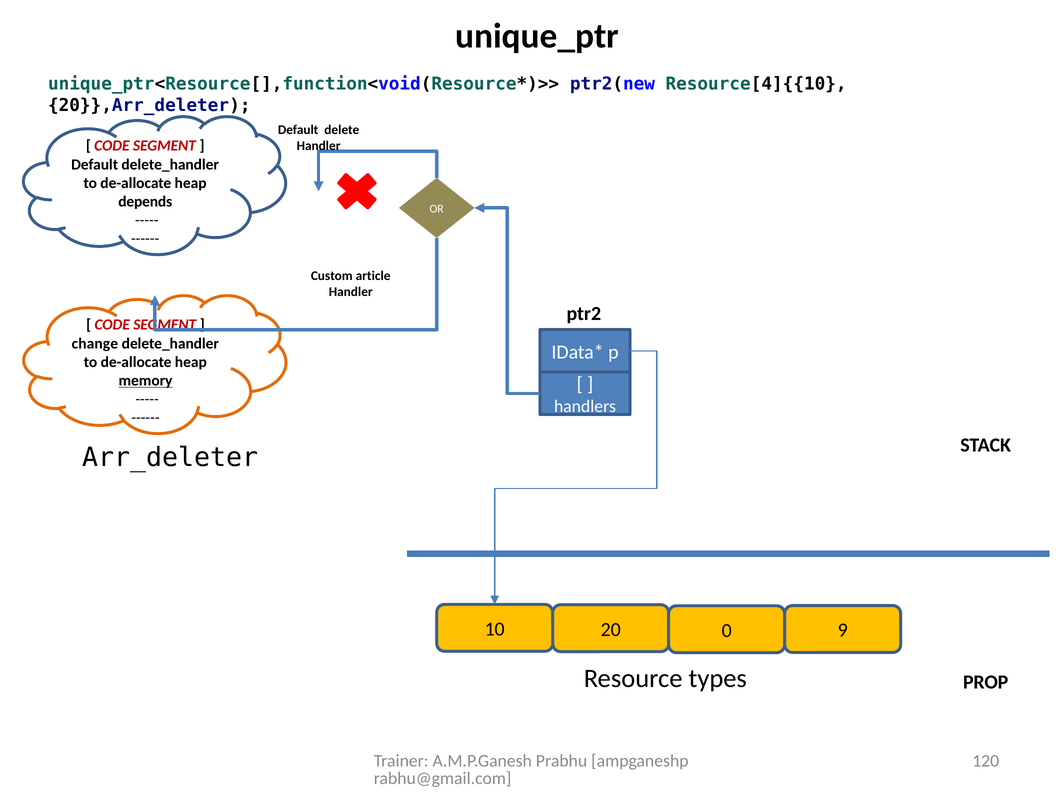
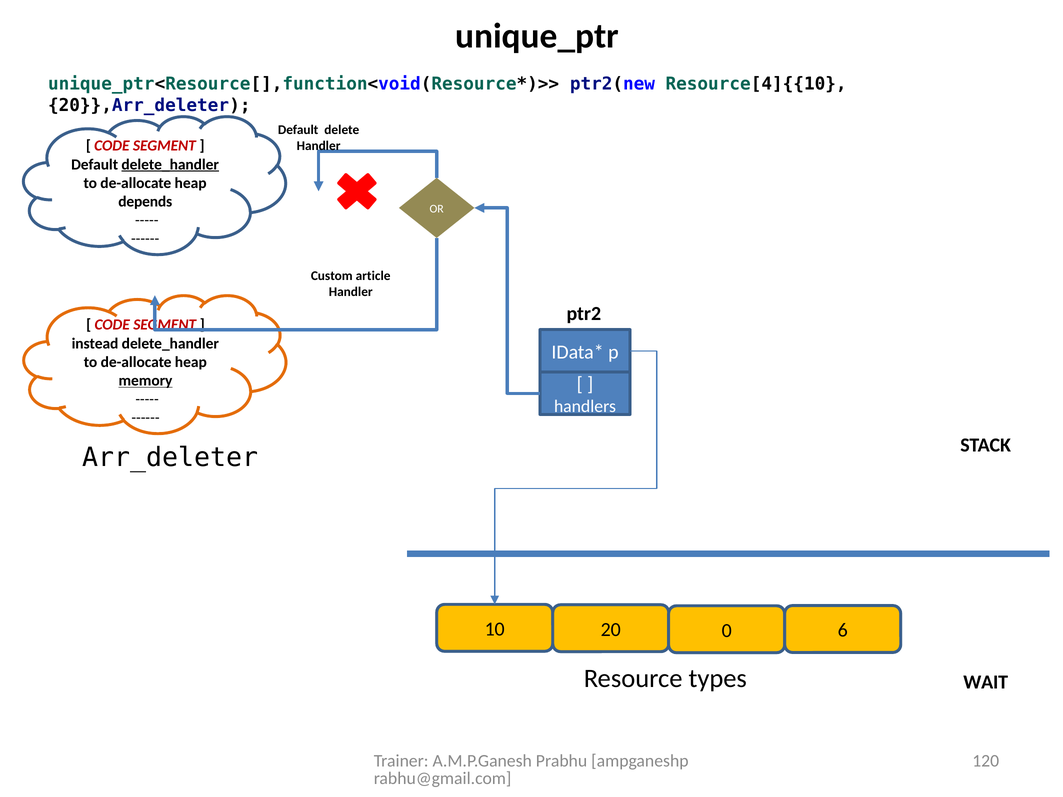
delete_handler underline: none -> present (170, 165)
change: change -> instead (95, 344)
9: 9 -> 6 (843, 631)
PROP: PROP -> WAIT (986, 683)
